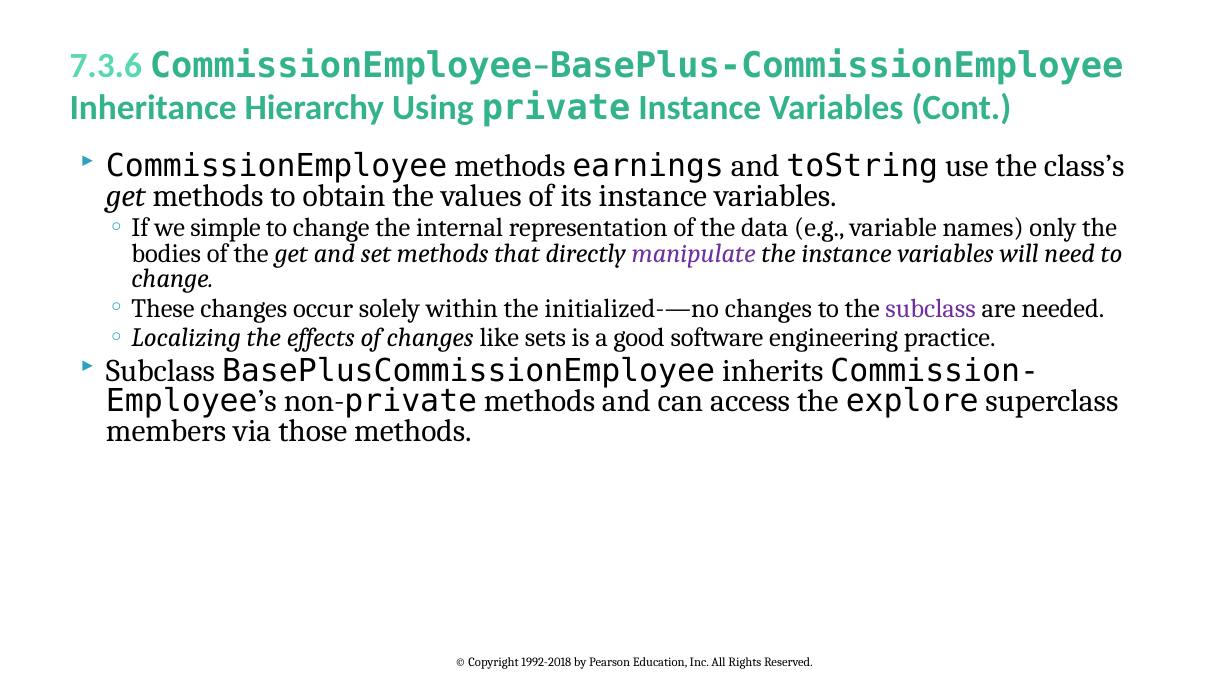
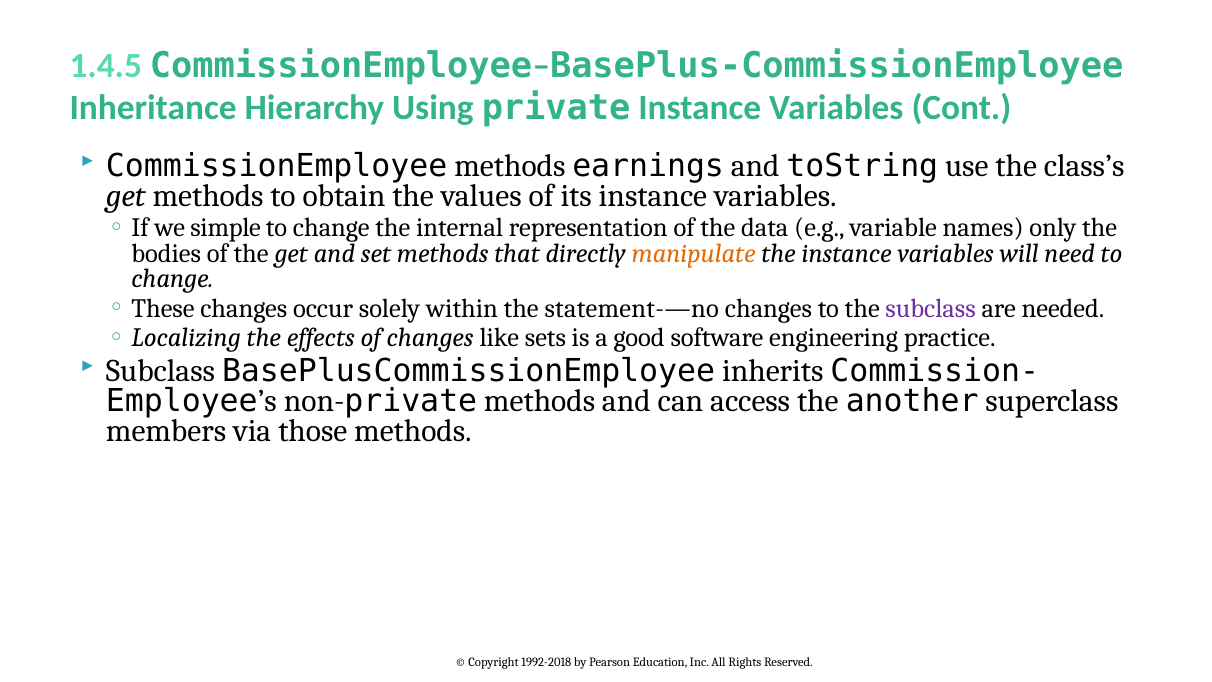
7.3.6: 7.3.6 -> 1.4.5 (106, 65)
manipulate colour: purple -> orange (694, 253)
initialized-—no: initialized-—no -> statement-—no (632, 309)
explore: explore -> another (912, 401)
